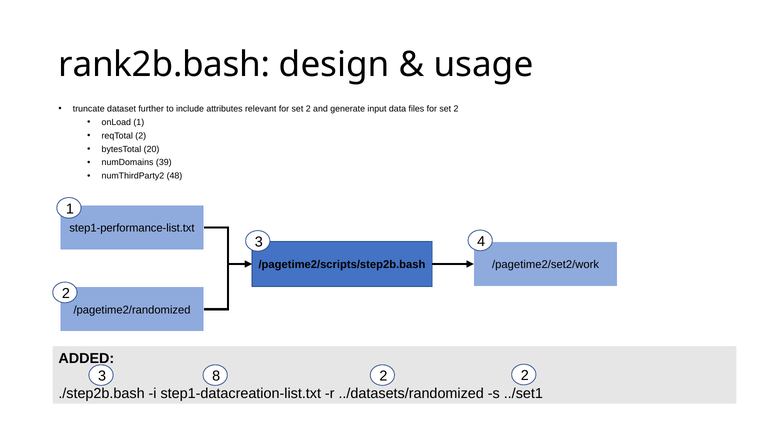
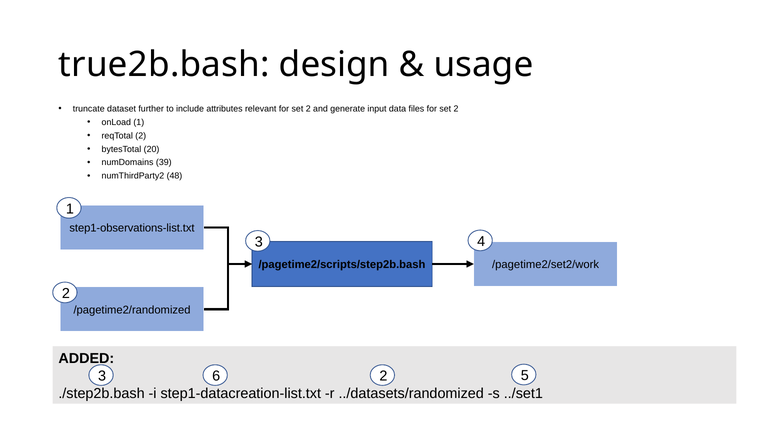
rank2b.bash: rank2b.bash -> true2b.bash (164, 64)
step1-performance-list.txt: step1-performance-list.txt -> step1-observations-list.txt (132, 228)
8: 8 -> 6 (216, 376)
2 2: 2 -> 5 (525, 375)
